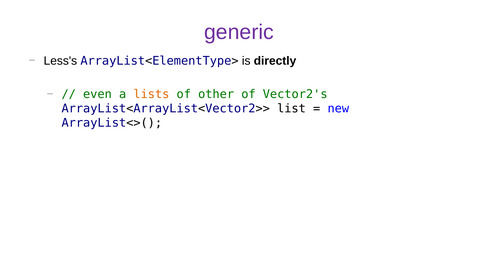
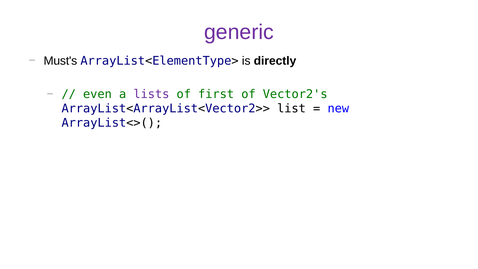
Less's: Less's -> Must's (60, 61)
lists colour: orange -> purple (151, 94)
other: other -> first (216, 94)
